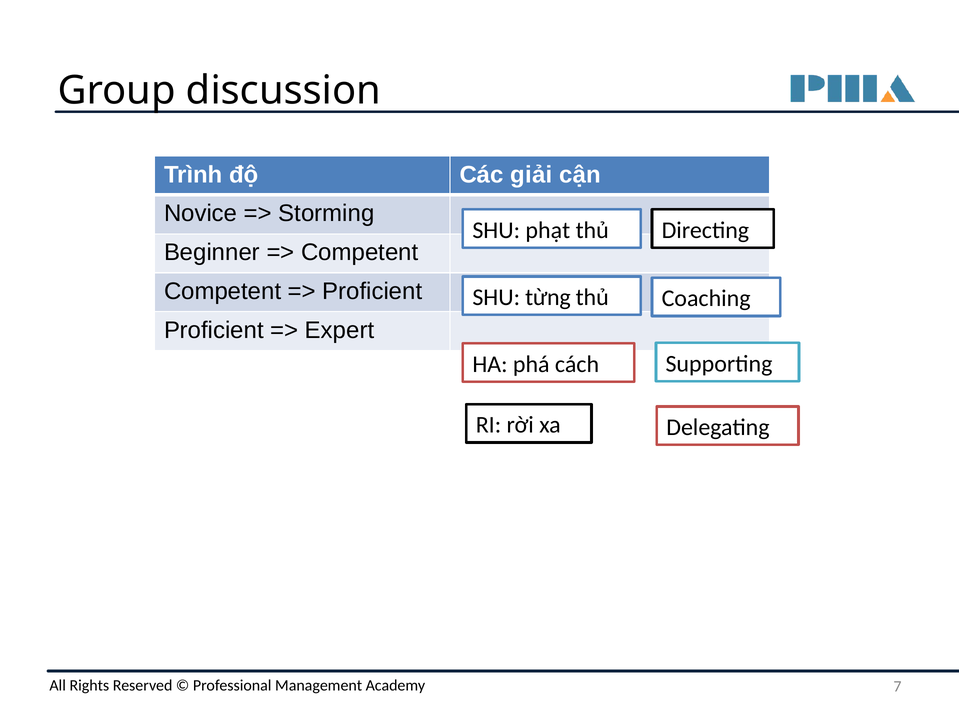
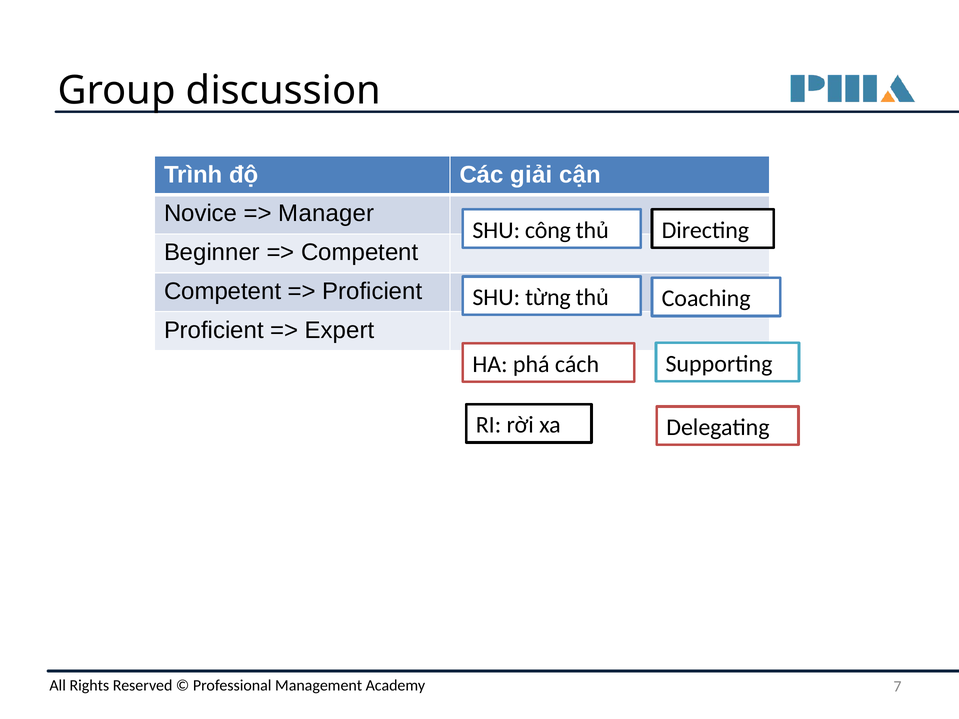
Storming: Storming -> Manager (326, 214)
phạt: phạt -> công (548, 230)
